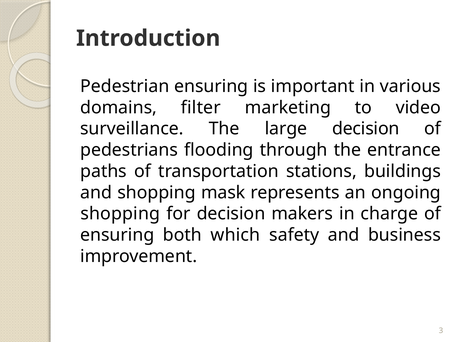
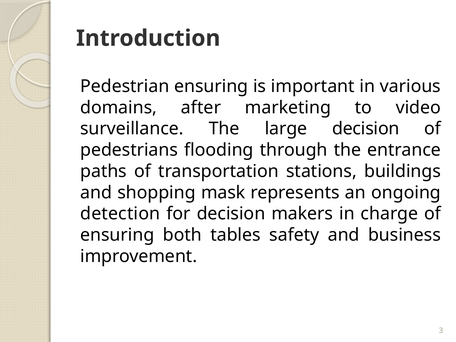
filter: filter -> after (201, 108)
shopping: shopping -> detection (120, 214)
which: which -> tables (236, 235)
